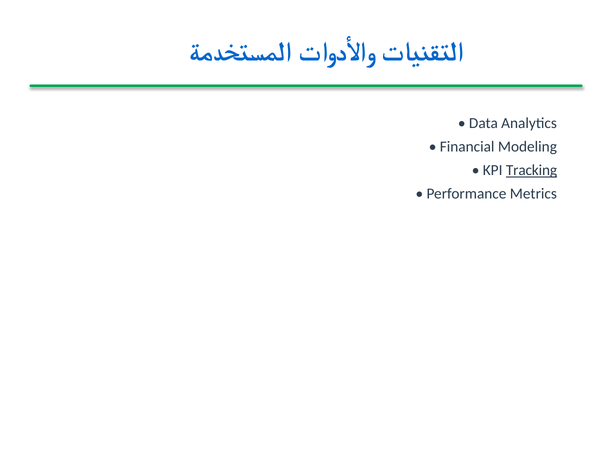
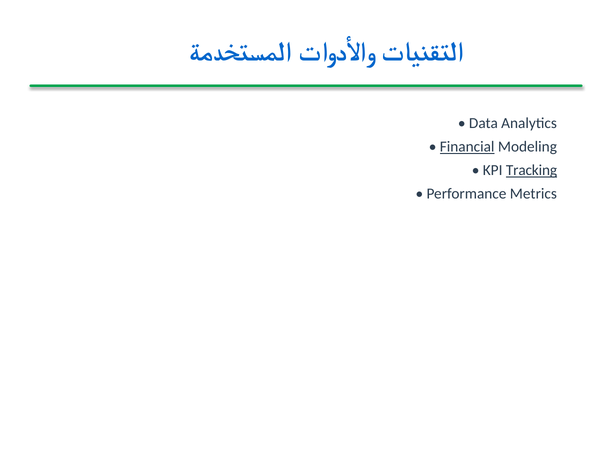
Financial underline: none -> present (467, 147)
